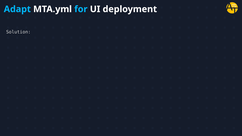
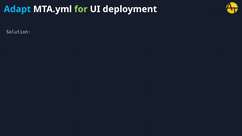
for colour: light blue -> light green (81, 9)
